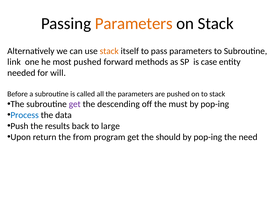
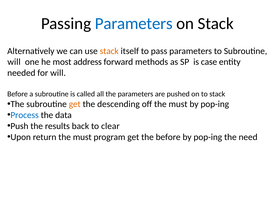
Parameters colour: orange -> blue (134, 24)
link: link -> will (14, 62)
most pushed: pushed -> address (88, 62)
get colour: purple -> orange (75, 104)
large: large -> clear (110, 126)
return the from: from -> must (82, 137)
the should: should -> before (168, 137)
